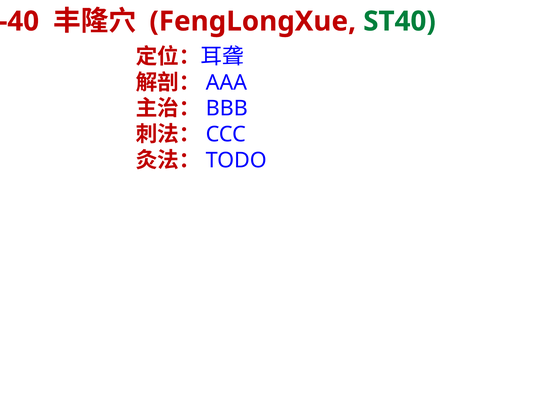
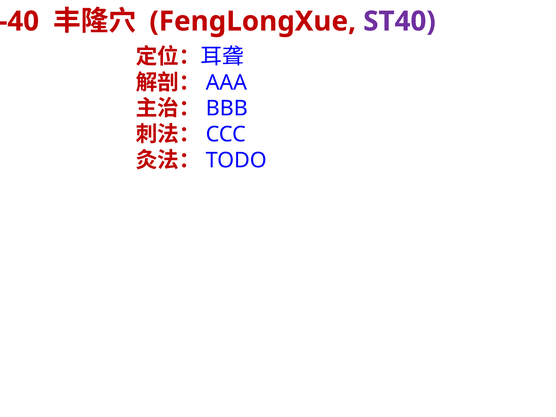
ST40 colour: green -> purple (399, 21)
